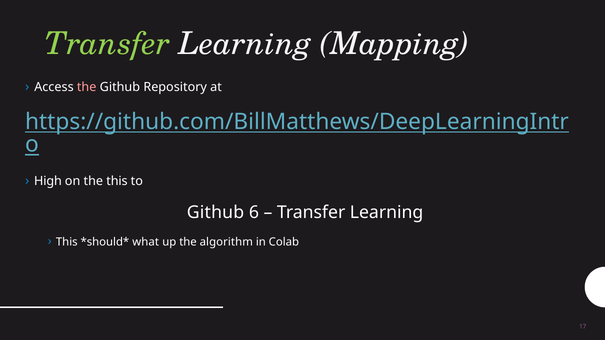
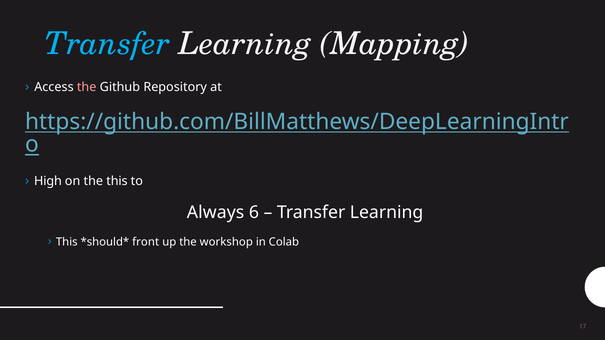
Transfer colour: light green -> light blue (107, 44)
Github: Github -> Always (216, 212)
what: what -> front (146, 242)
algorithm: algorithm -> workshop (226, 242)
